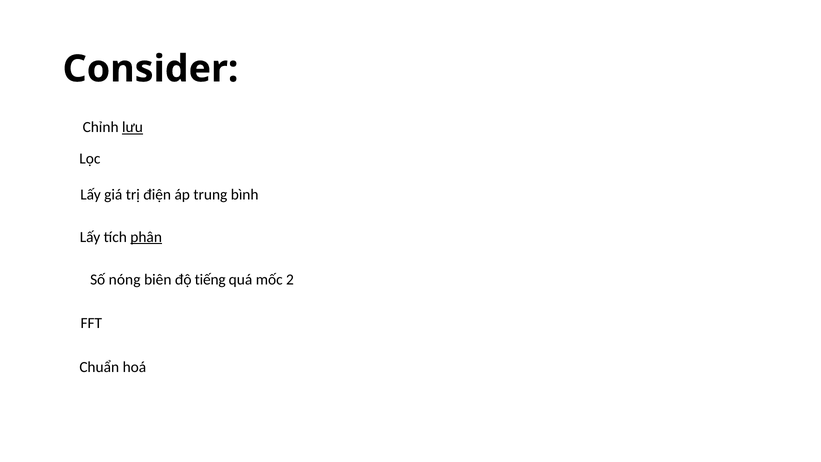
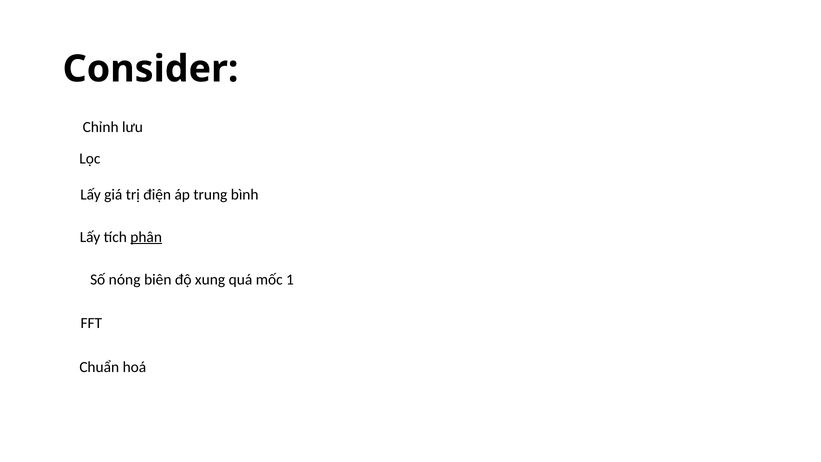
lưu underline: present -> none (132, 127)
tiếng: tiếng -> xung (210, 279)
2: 2 -> 1 (290, 279)
